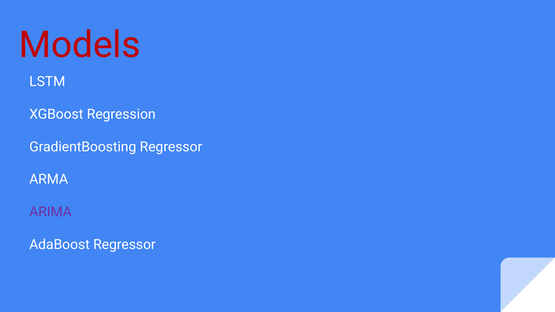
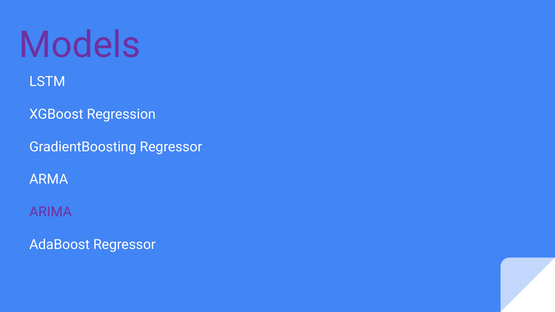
Models colour: red -> purple (80, 45)
